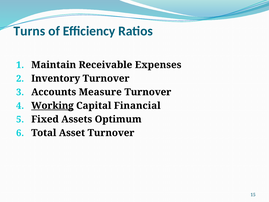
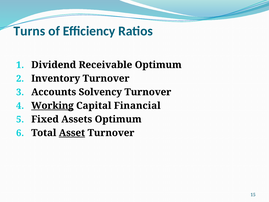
Maintain: Maintain -> Dividend (54, 65)
Receivable Expenses: Expenses -> Optimum (158, 65)
Measure: Measure -> Solvency (100, 92)
Asset underline: none -> present (72, 133)
